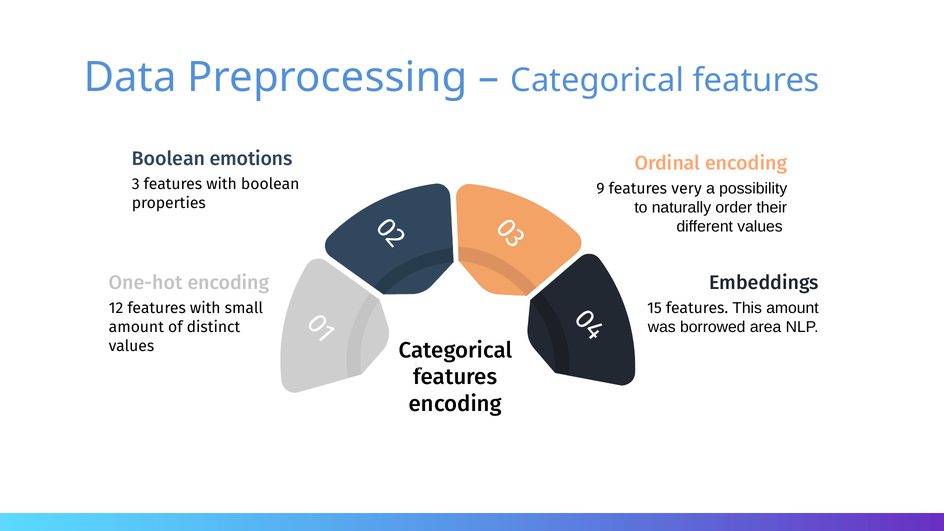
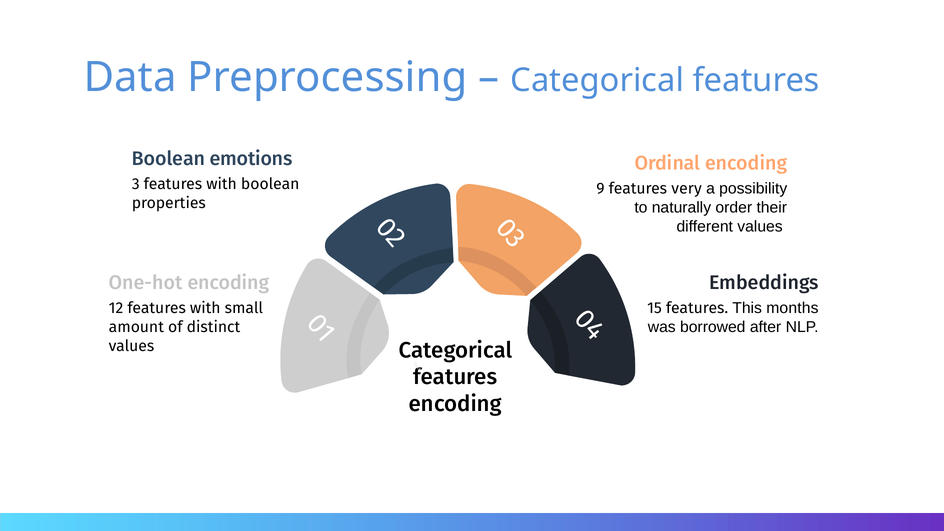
This amount: amount -> months (792, 308)
area: area -> after (766, 327)
